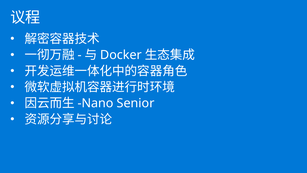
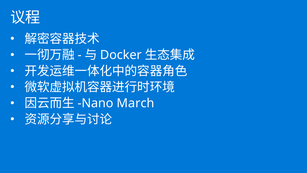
Senior: Senior -> March (136, 103)
